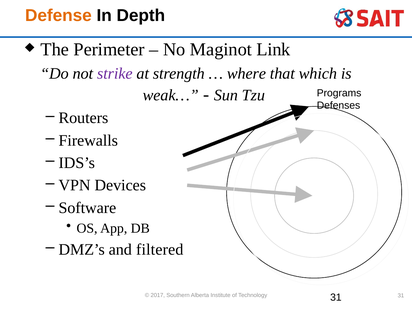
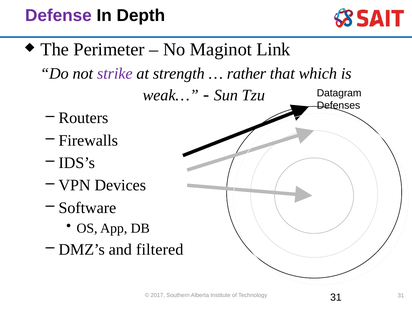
Defense colour: orange -> purple (58, 16)
where: where -> rather (247, 74)
Programs: Programs -> Datagram (339, 93)
